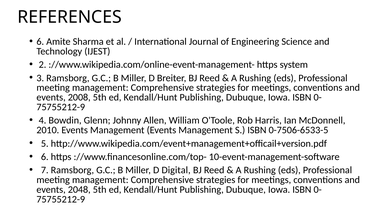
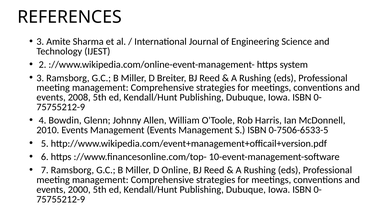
6: 6 -> 3 (40, 42)
Digital: Digital -> Online (176, 170)
2048: 2048 -> 2000 (79, 190)
